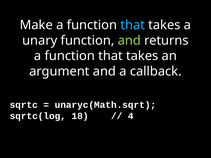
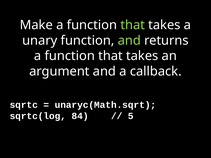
that colour: light blue -> light green (133, 25)
18: 18 -> 84 (80, 116)
4: 4 -> 5 (131, 116)
